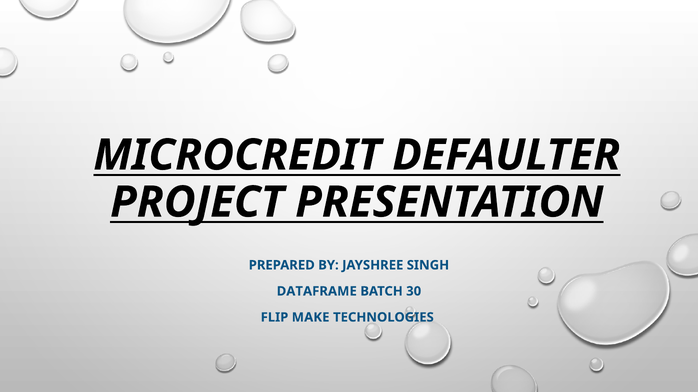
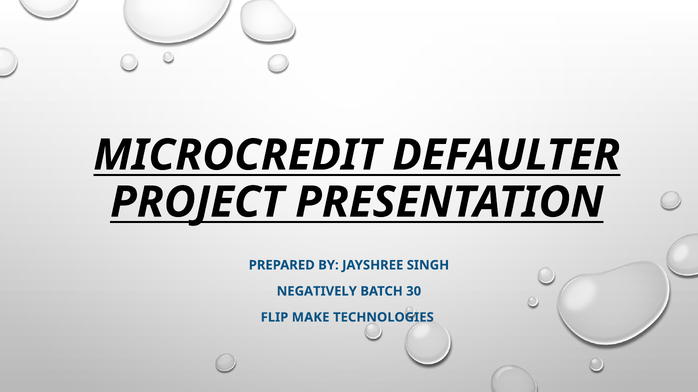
DATAFRAME: DATAFRAME -> NEGATIVELY (317, 292)
